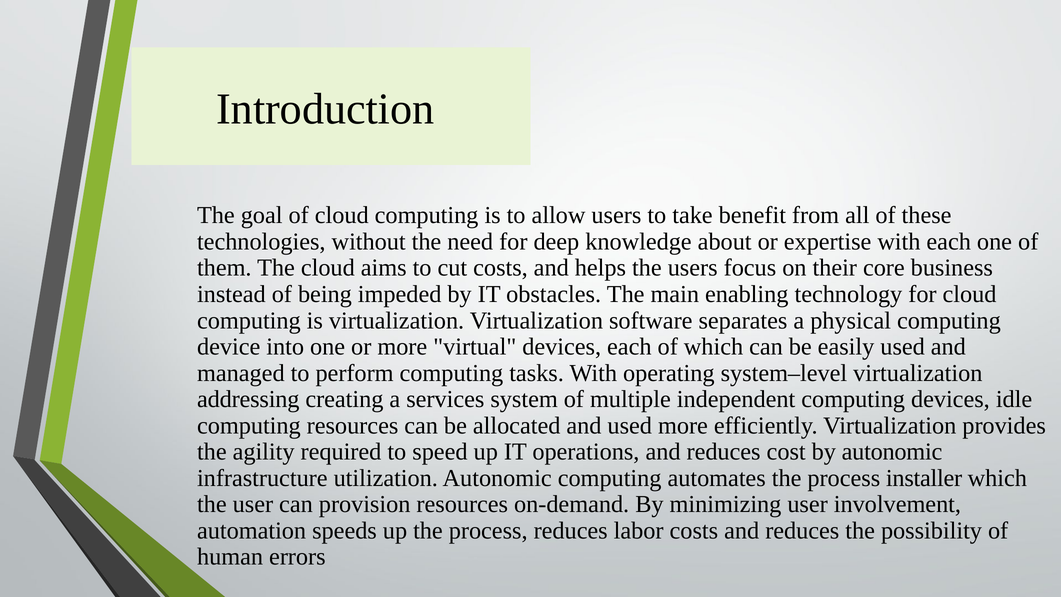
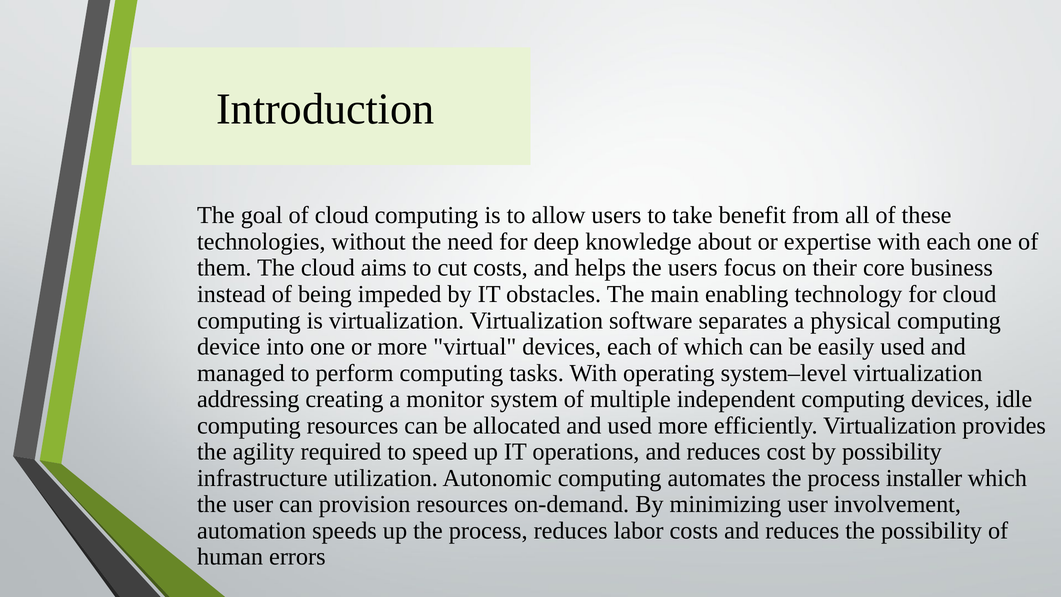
services: services -> monitor (445, 399)
by autonomic: autonomic -> possibility (892, 452)
